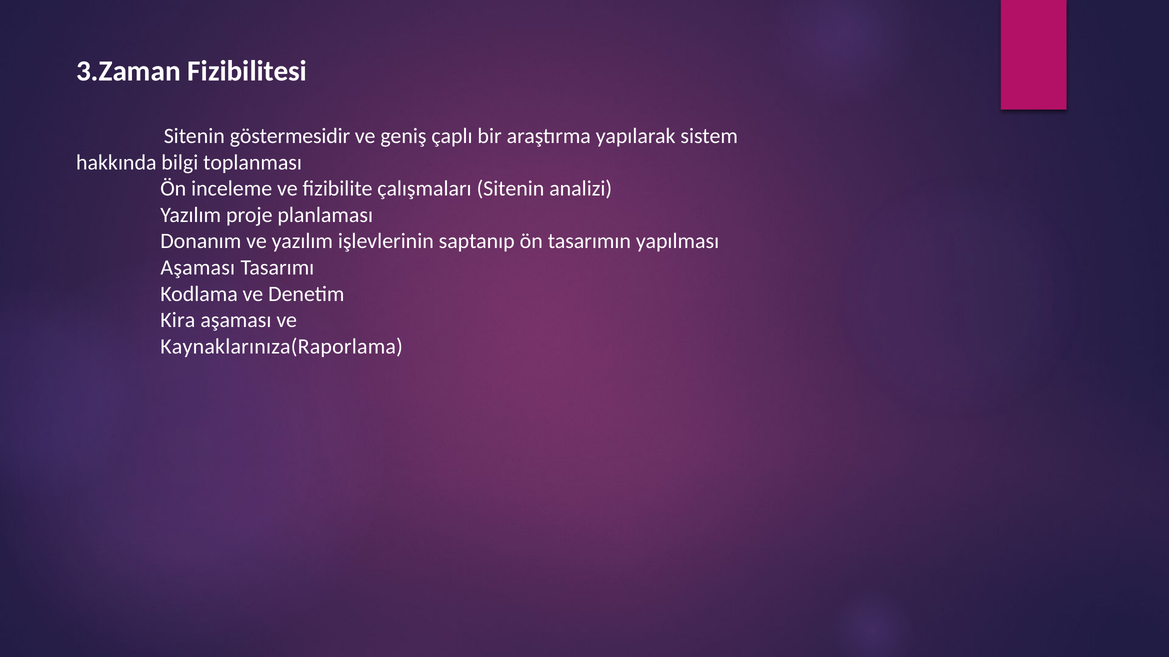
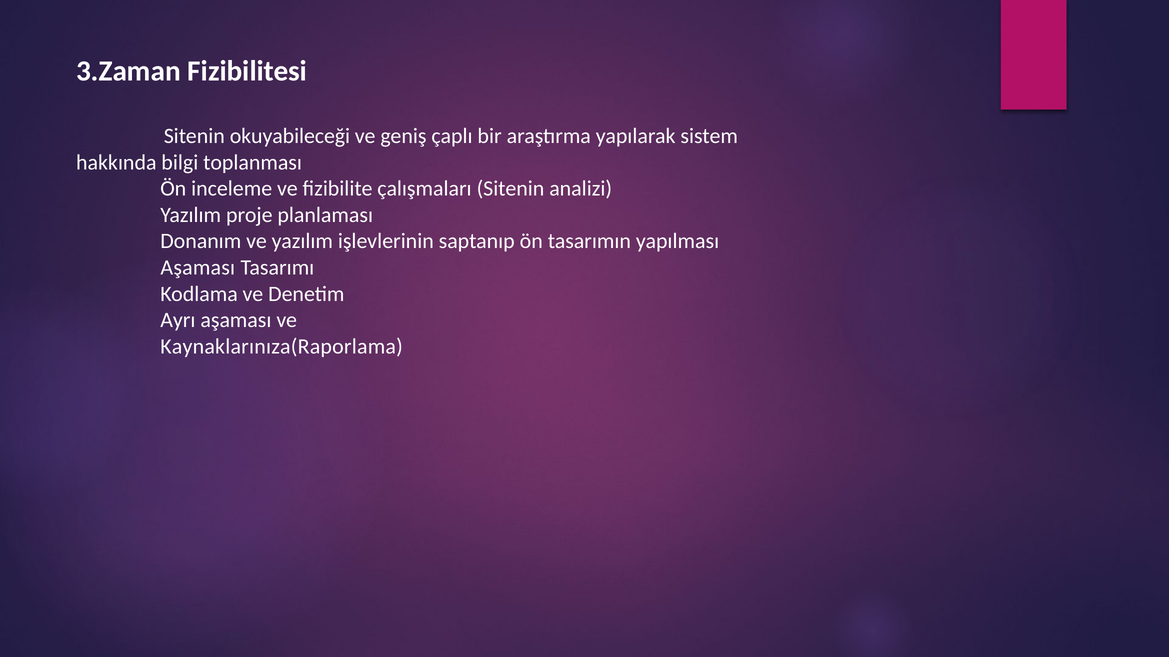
göstermesidir: göstermesidir -> okuyabileceği (290, 136)
Kira: Kira -> Ayrı (178, 320)
